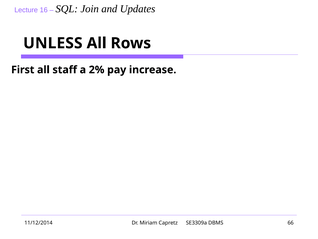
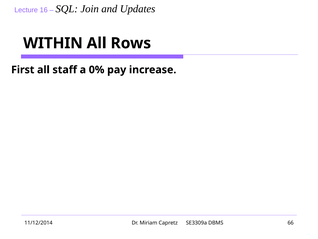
UNLESS: UNLESS -> WITHIN (53, 43)
2%: 2% -> 0% (97, 70)
